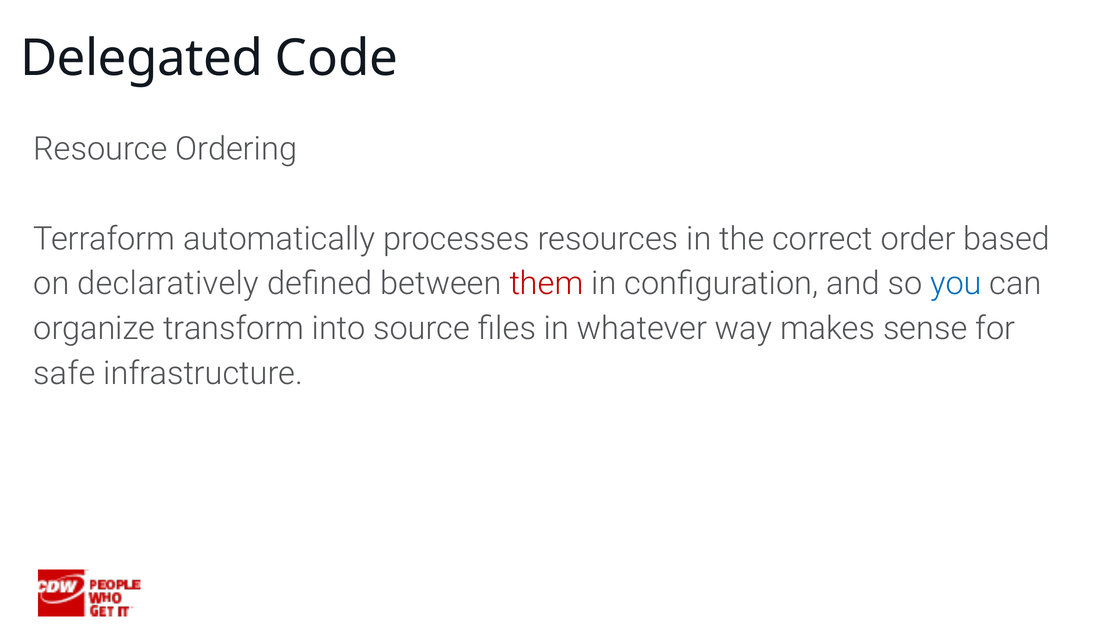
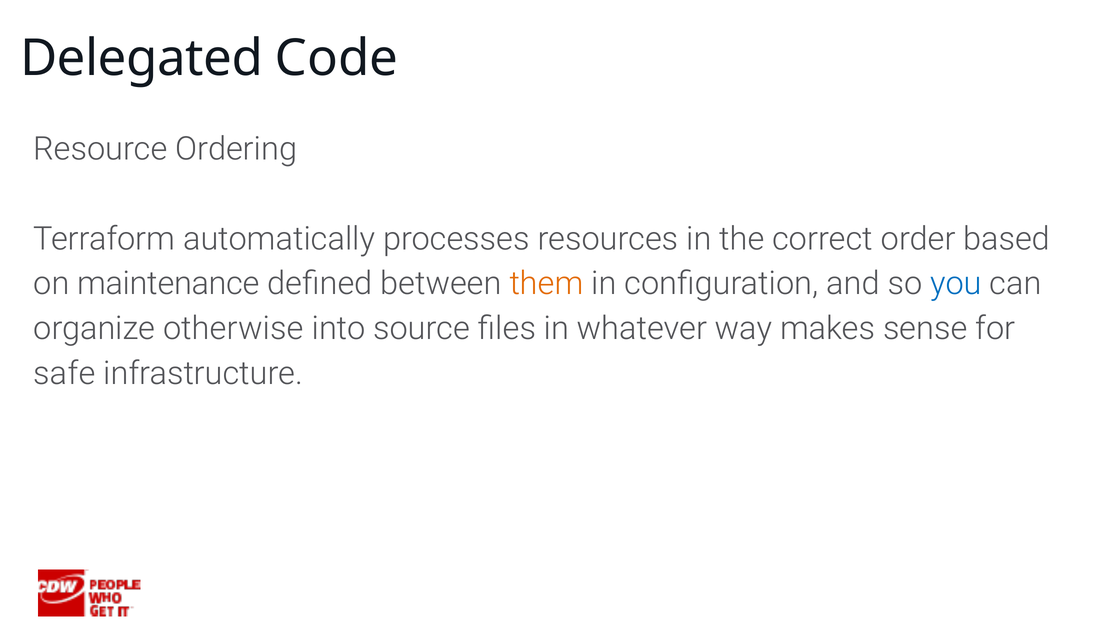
declaratively: declaratively -> maintenance (168, 284)
them colour: red -> orange (546, 284)
transform: transform -> otherwise (233, 329)
